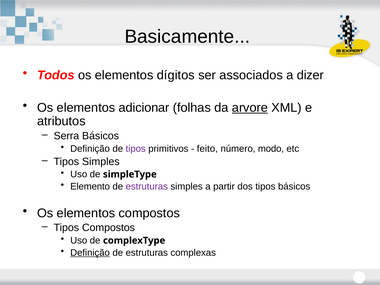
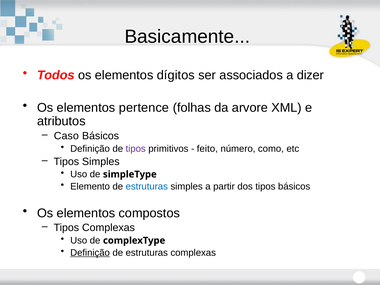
adicionar: adicionar -> pertence (144, 108)
arvore underline: present -> none (250, 108)
Serra: Serra -> Caso (66, 136)
modo: modo -> como (271, 149)
estruturas colour: purple -> blue (147, 186)
Tipos Compostos: Compostos -> Complexas (108, 228)
